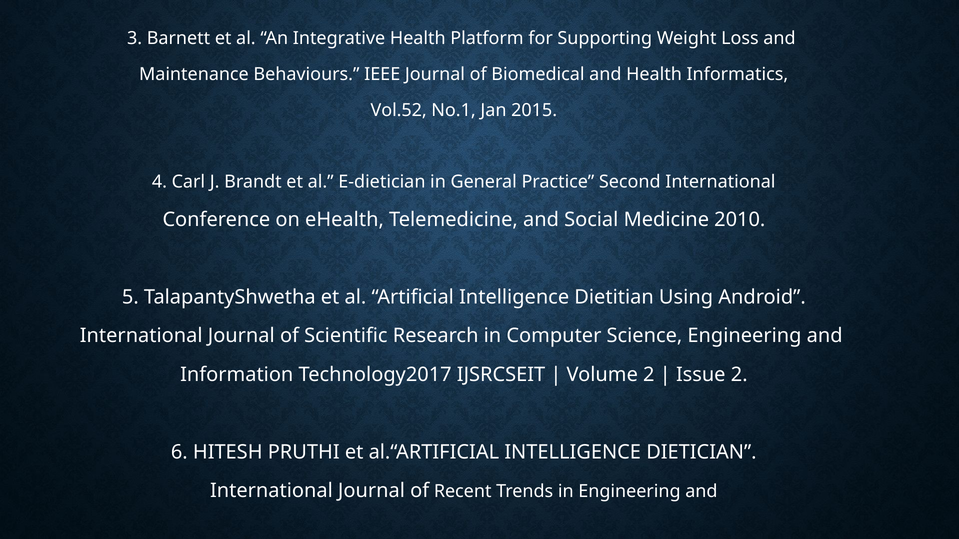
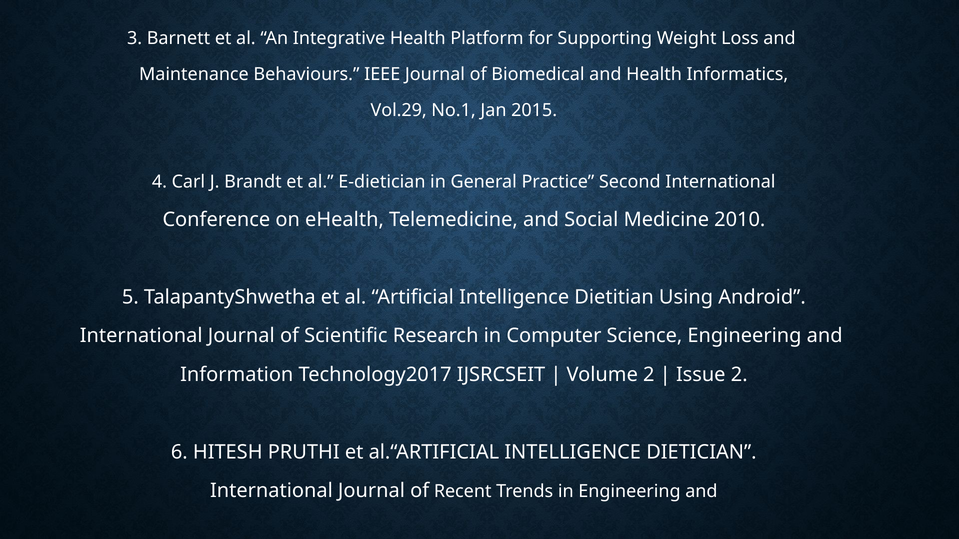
Vol.52: Vol.52 -> Vol.29 (399, 110)
